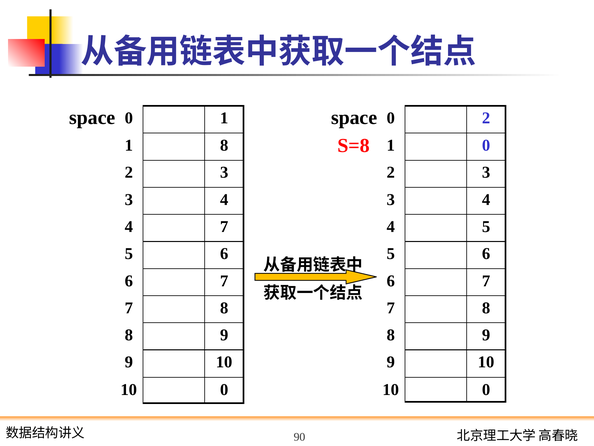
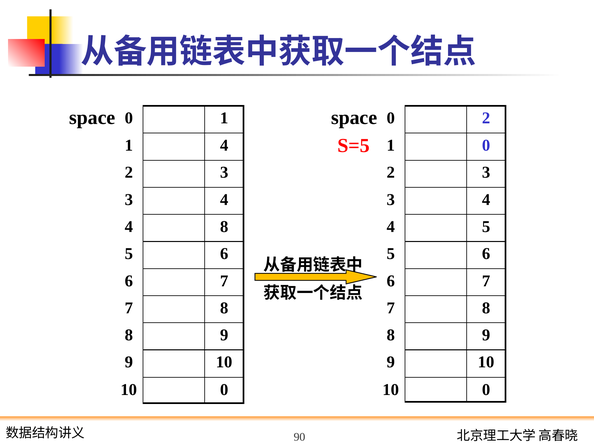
S=8: S=8 -> S=5 (354, 145)
1 8: 8 -> 4 (224, 145)
4 7: 7 -> 8 (224, 226)
